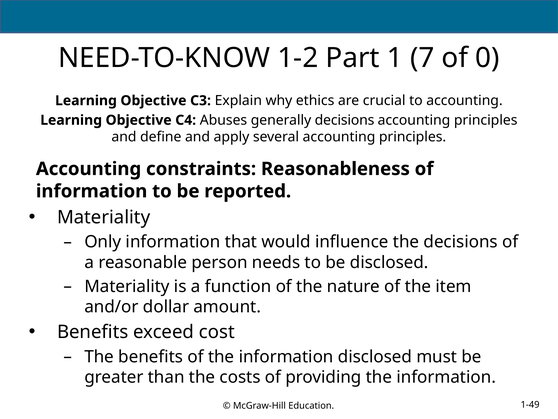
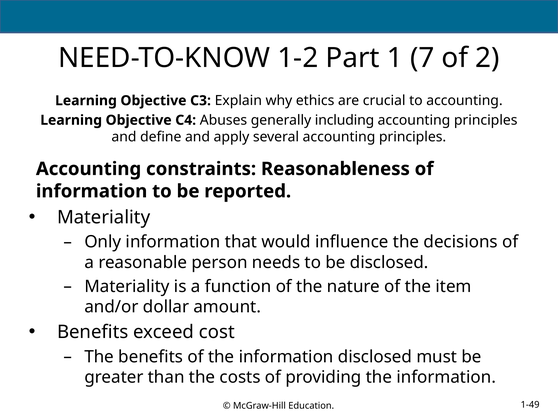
0: 0 -> 2 (487, 58)
generally decisions: decisions -> including (345, 120)
